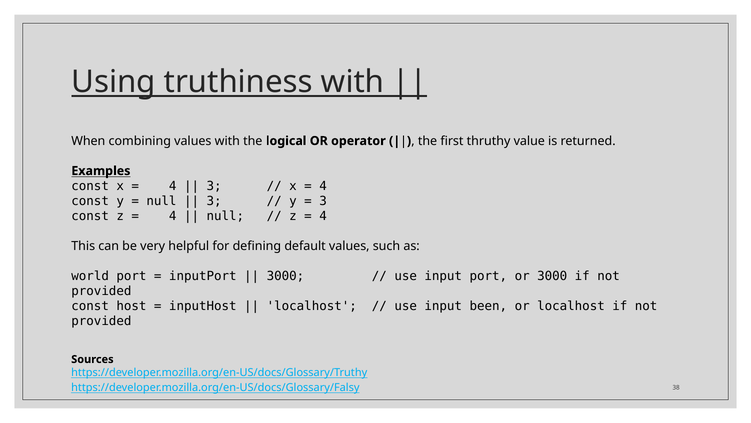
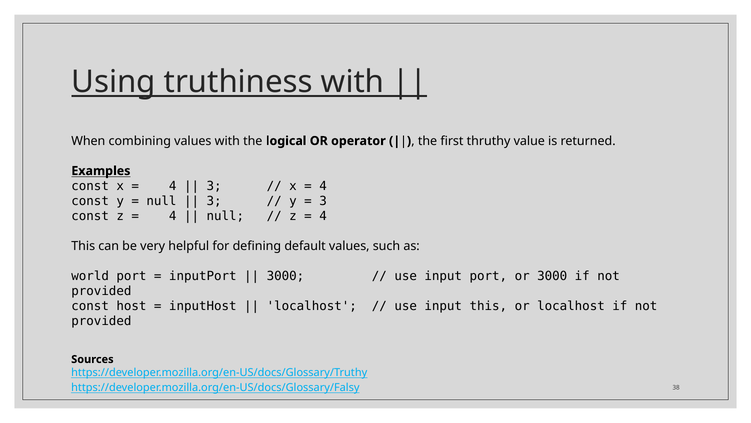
input been: been -> this (488, 306)
